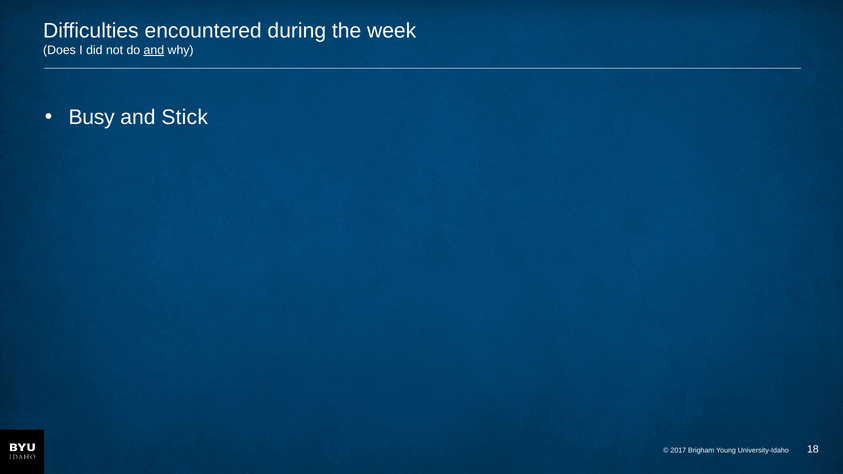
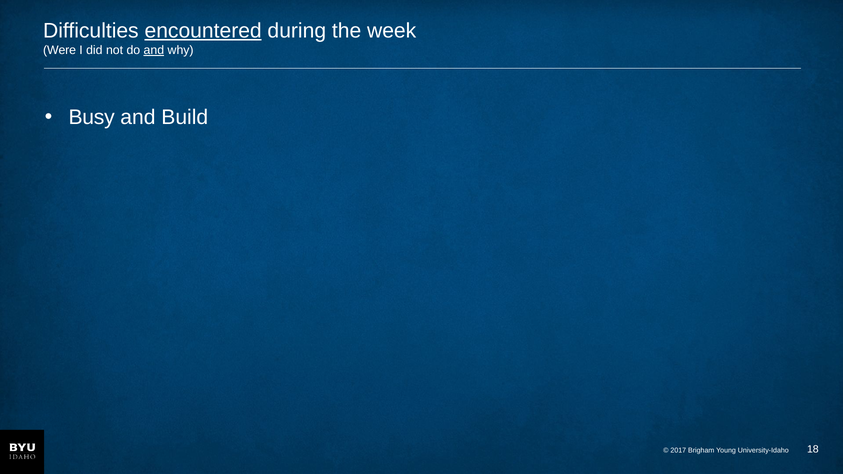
encountered underline: none -> present (203, 31)
Does: Does -> Were (60, 50)
Stick: Stick -> Build (185, 117)
